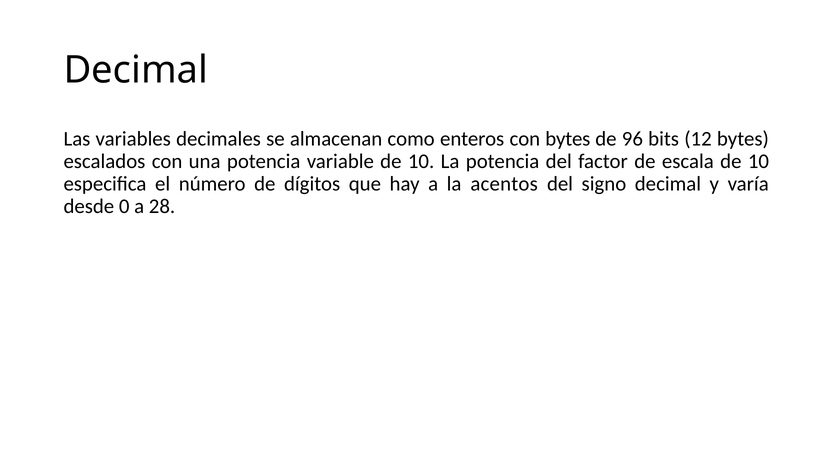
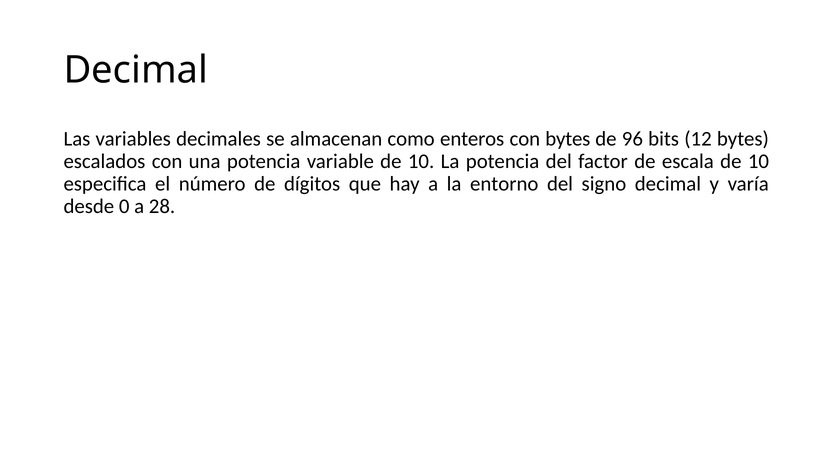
acentos: acentos -> entorno (504, 184)
